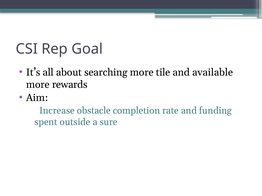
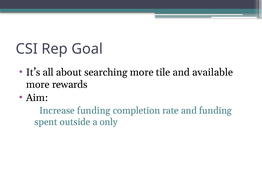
Increase obstacle: obstacle -> funding (94, 111)
sure: sure -> only (109, 122)
